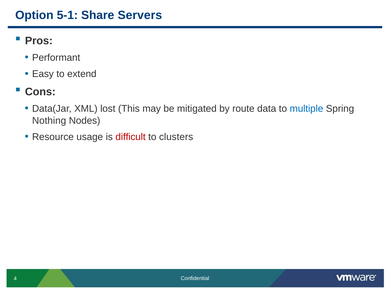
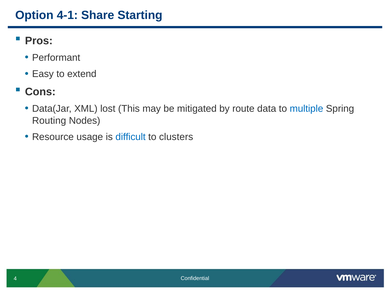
5-1: 5-1 -> 4-1 (67, 15)
Servers: Servers -> Starting (140, 15)
Nothing: Nothing -> Routing (49, 120)
difficult colour: red -> blue (131, 137)
